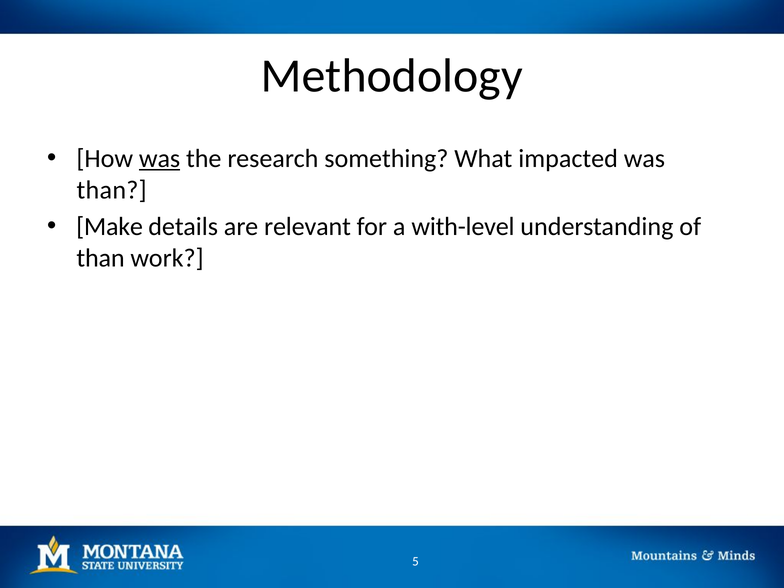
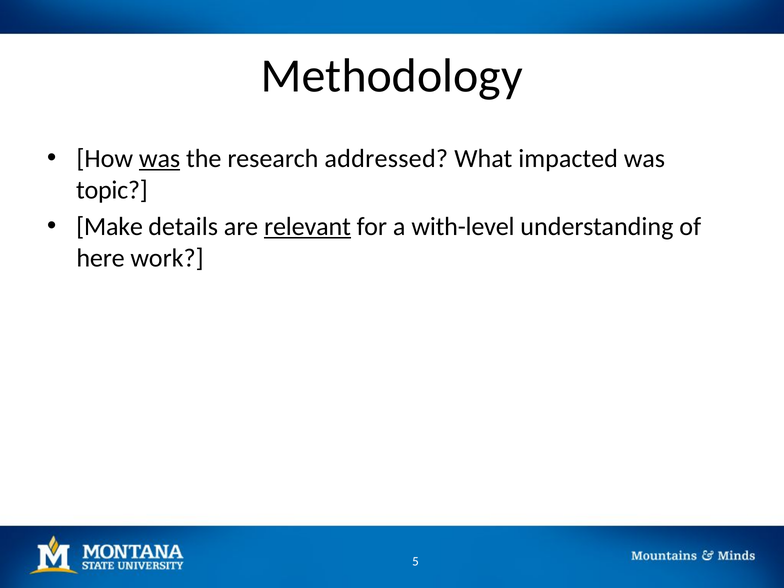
something: something -> addressed (386, 159)
than: than -> topic (112, 190)
relevant underline: none -> present (307, 227)
than: than -> here (101, 258)
